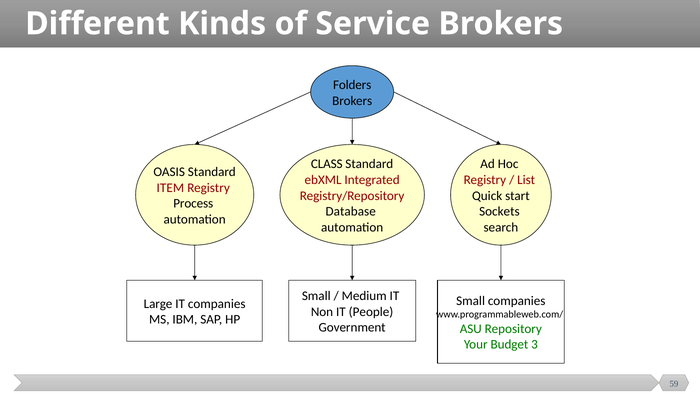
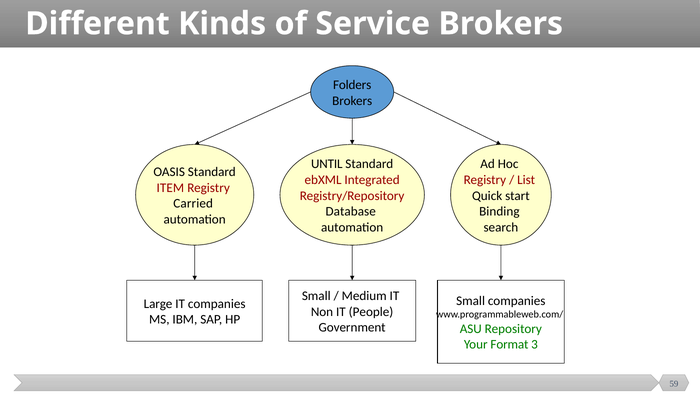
CLASS: CLASS -> UNTIL (327, 164)
Process: Process -> Carried (193, 203)
Sockets: Sockets -> Binding (499, 211)
Budget: Budget -> Format (509, 344)
